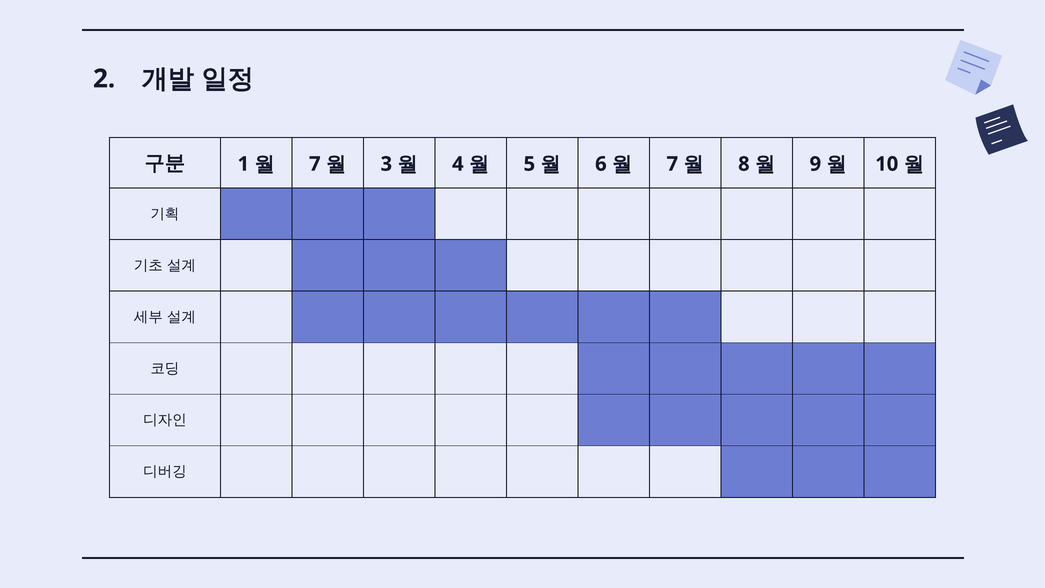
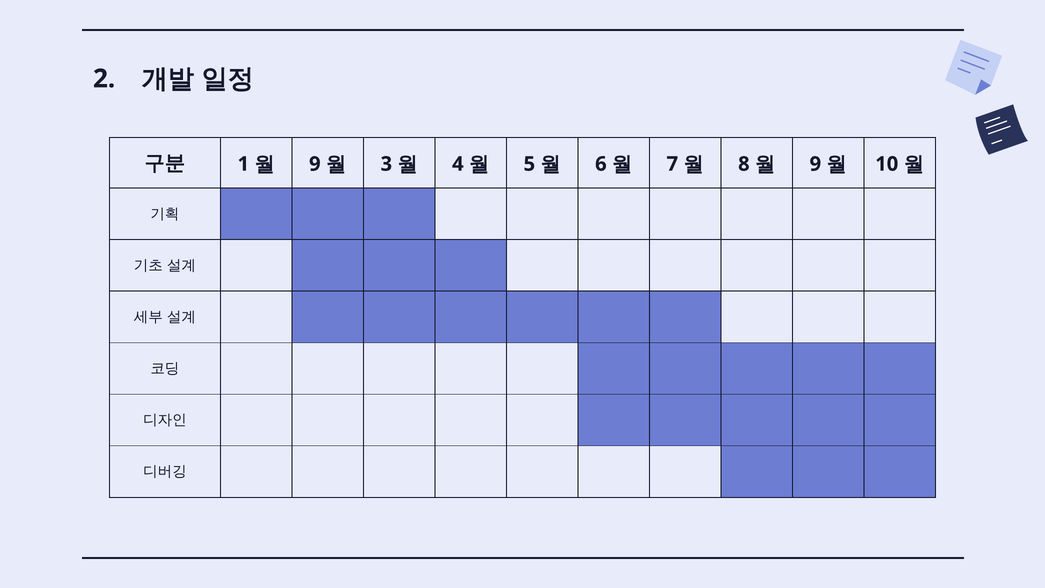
7: 7 -> 9 (315, 164)
